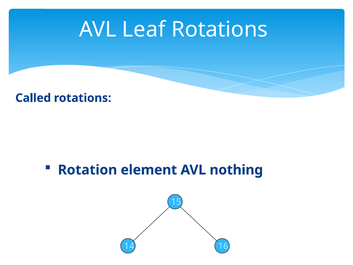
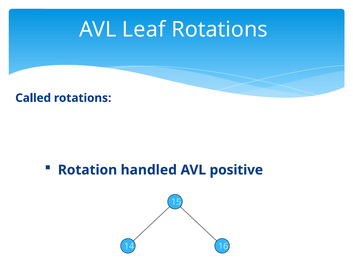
element: element -> handled (149, 170)
nothing: nothing -> positive (236, 170)
